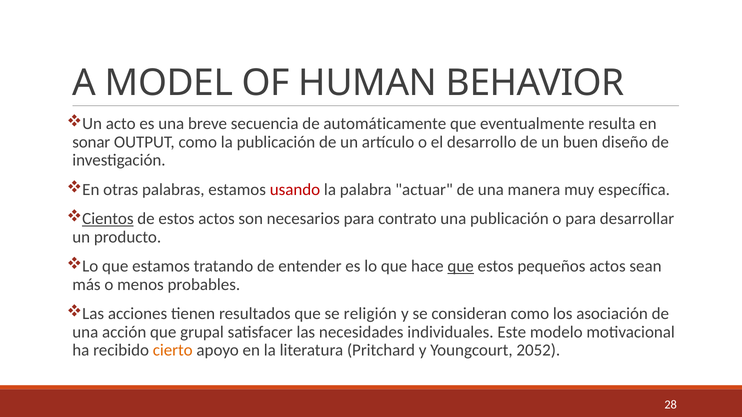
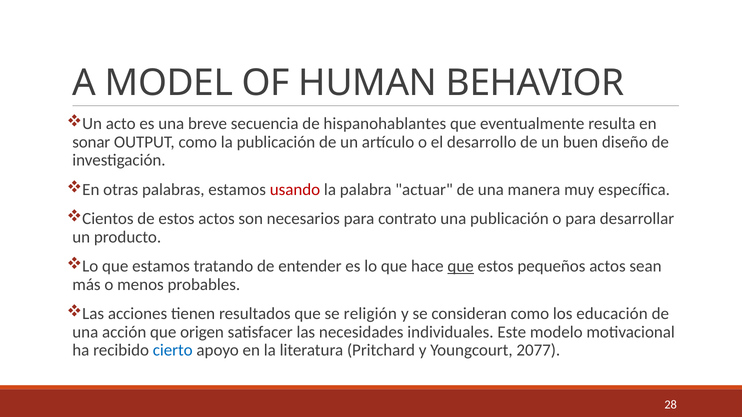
automáticamente: automáticamente -> hispanohablantes (385, 124)
Cientos underline: present -> none (108, 219)
asociación: asociación -> educación (612, 314)
grupal: grupal -> origen (202, 332)
cierto colour: orange -> blue (173, 351)
2052: 2052 -> 2077 (538, 351)
